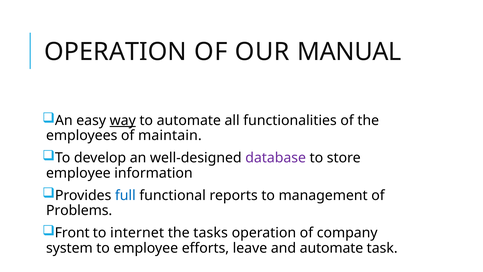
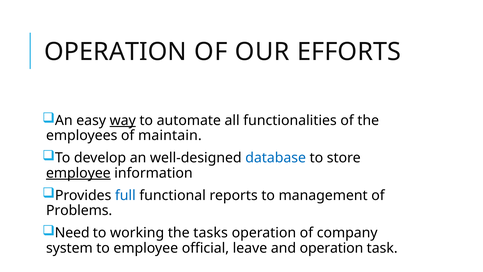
MANUAL: MANUAL -> EFFORTS (349, 52)
database colour: purple -> blue (276, 158)
employee underline: none -> present (78, 173)
Front: Front -> Need (72, 233)
internet: internet -> working (137, 233)
efforts: efforts -> official (205, 248)
and automate: automate -> operation (331, 248)
